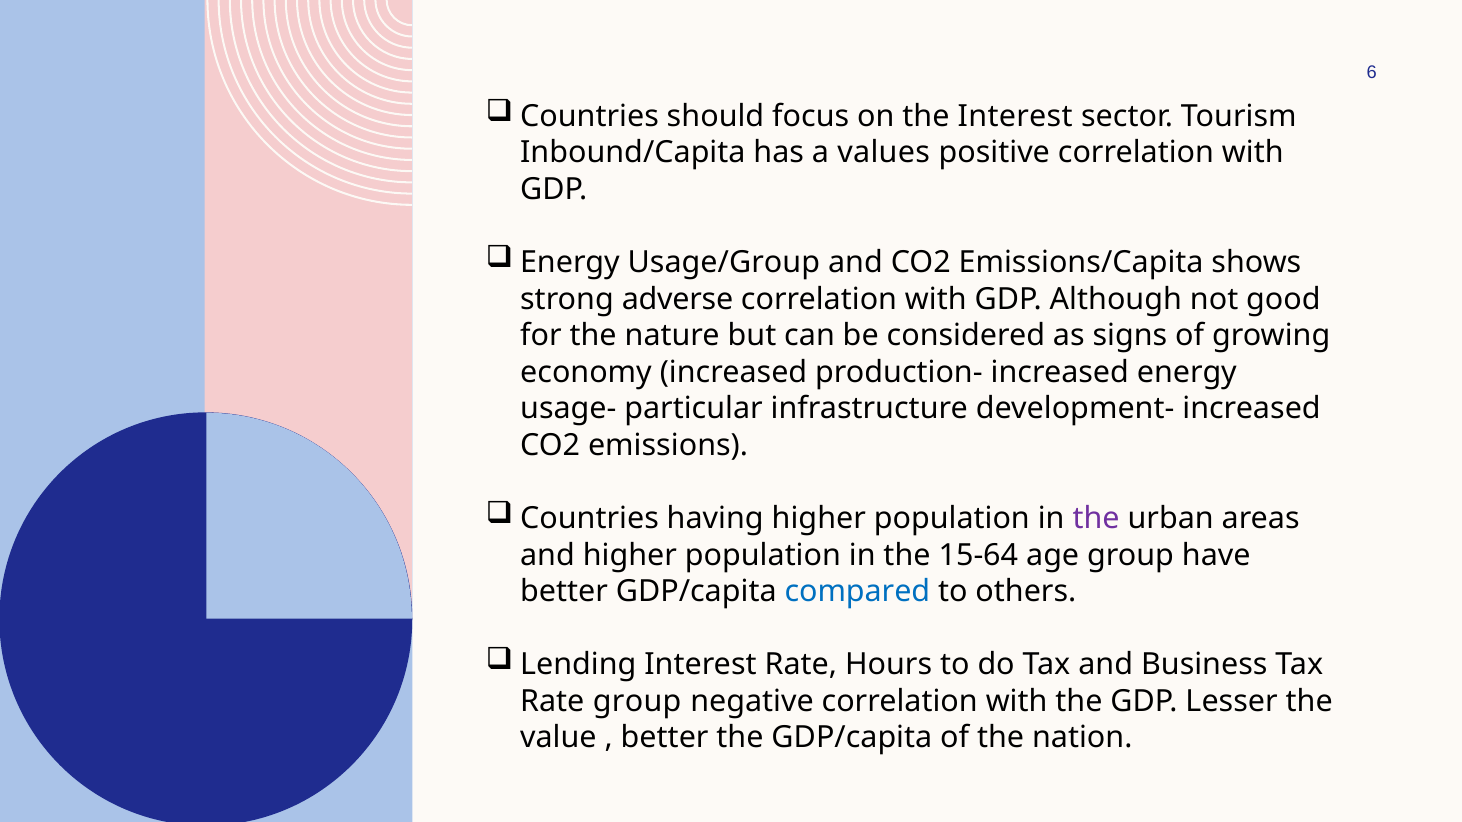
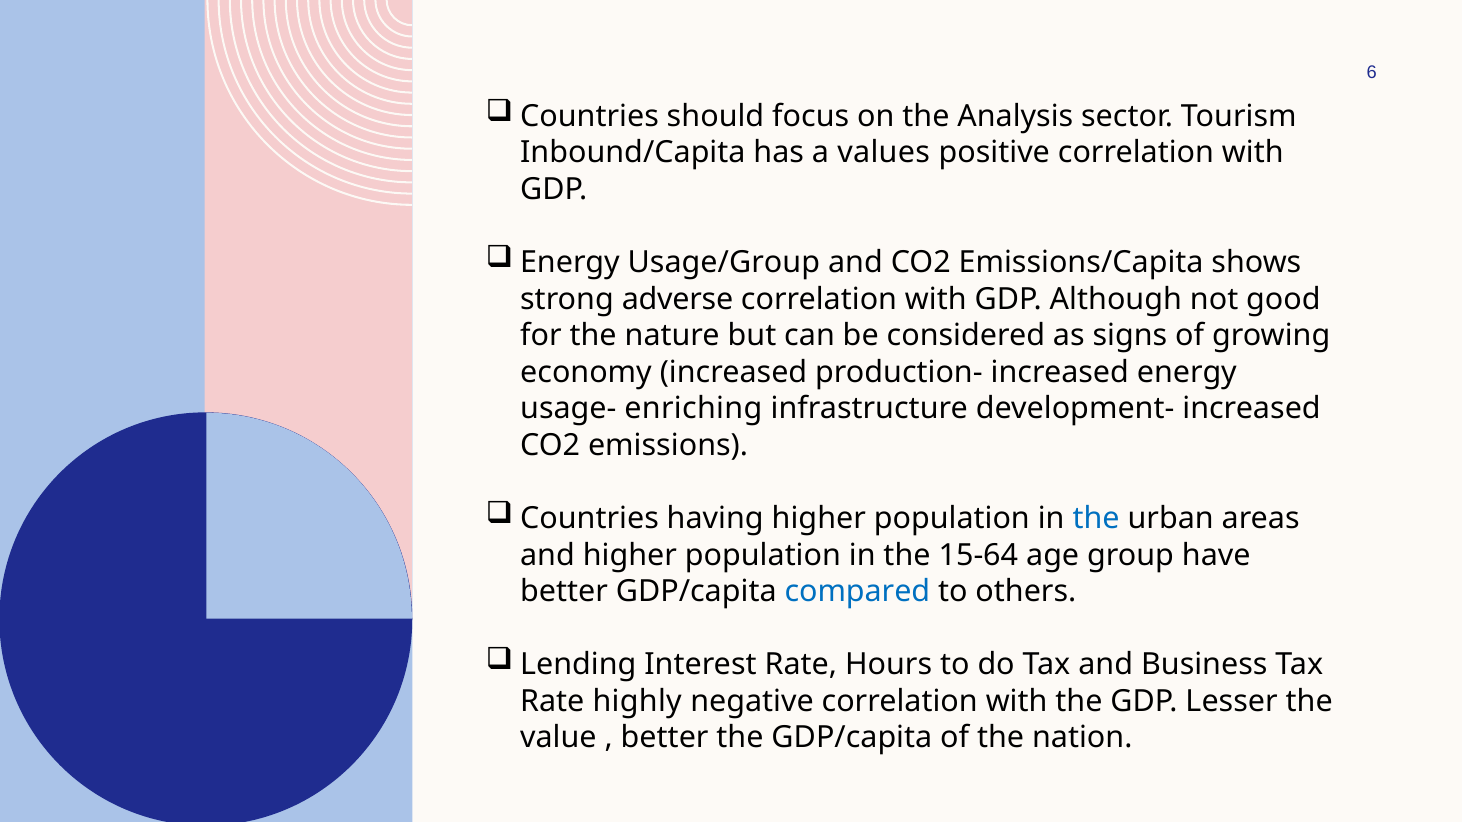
the Interest: Interest -> Analysis (1015, 116)
particular: particular -> enriching (693, 409)
the colour: purple -> blue (1096, 519)
Rate group: group -> highly (637, 701)
